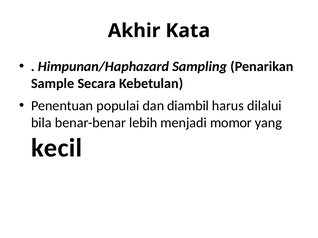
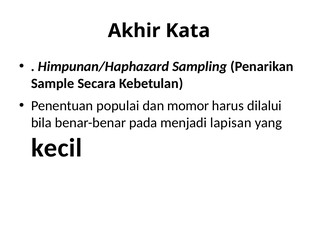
diambil: diambil -> momor (188, 106)
lebih: lebih -> pada (143, 123)
momor: momor -> lapisan (231, 123)
